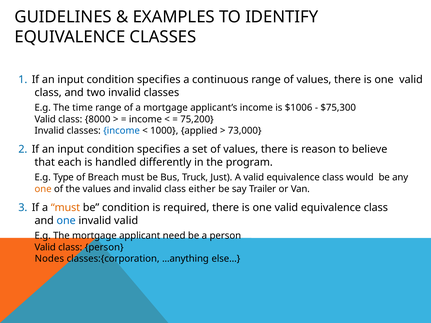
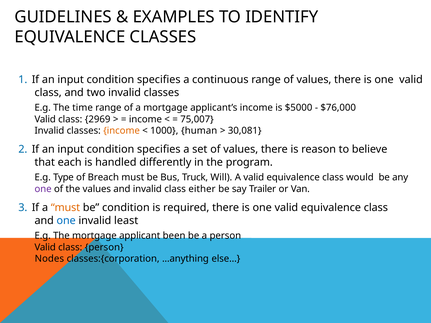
$1006: $1006 -> $5000 (299, 108)
$75,300: $75,300 -> $76,000 (338, 108)
8000: 8000 -> 2969 (98, 119)
75,200: 75,200 -> 75,007 (197, 119)
income colour: blue -> orange (122, 131)
applied: applied -> human (199, 131)
73,000: 73,000 -> 30,081 (245, 131)
Just: Just -> Will (221, 178)
one colour: orange -> purple (43, 189)
invalid valid: valid -> least (126, 221)
need: need -> been (174, 236)
